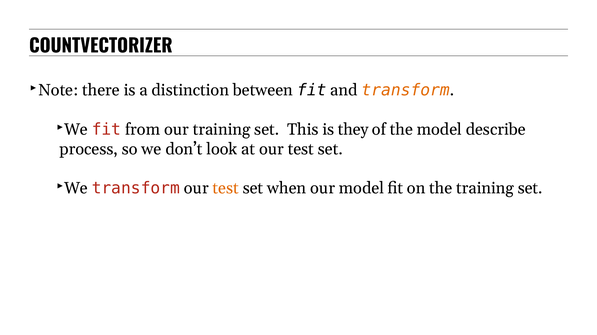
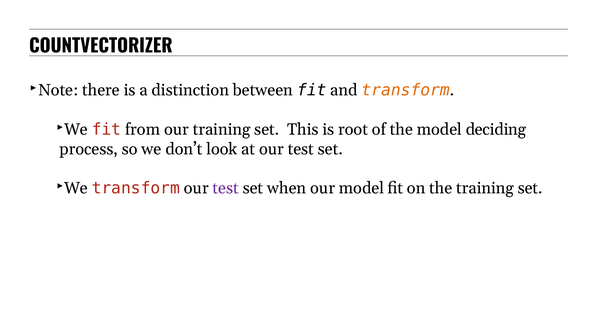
they: they -> root (353, 129)
describe: describe -> deciding (496, 129)
test colour: orange -> purple (226, 188)
